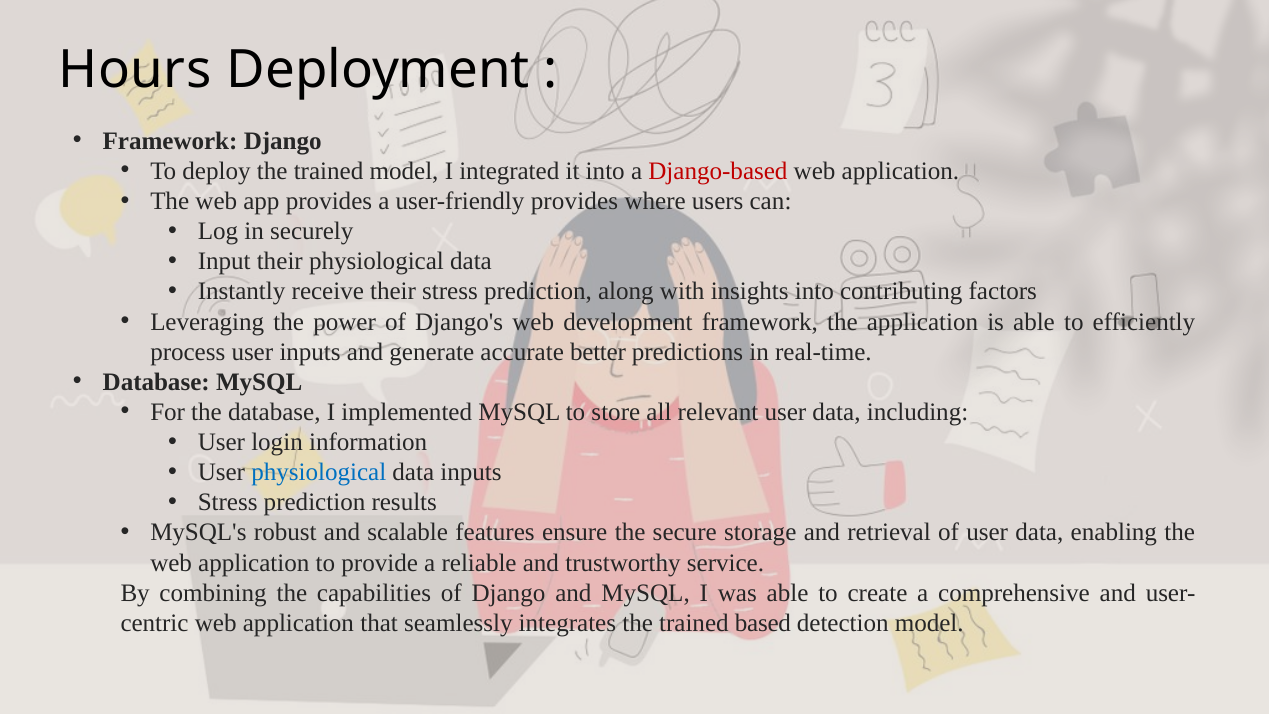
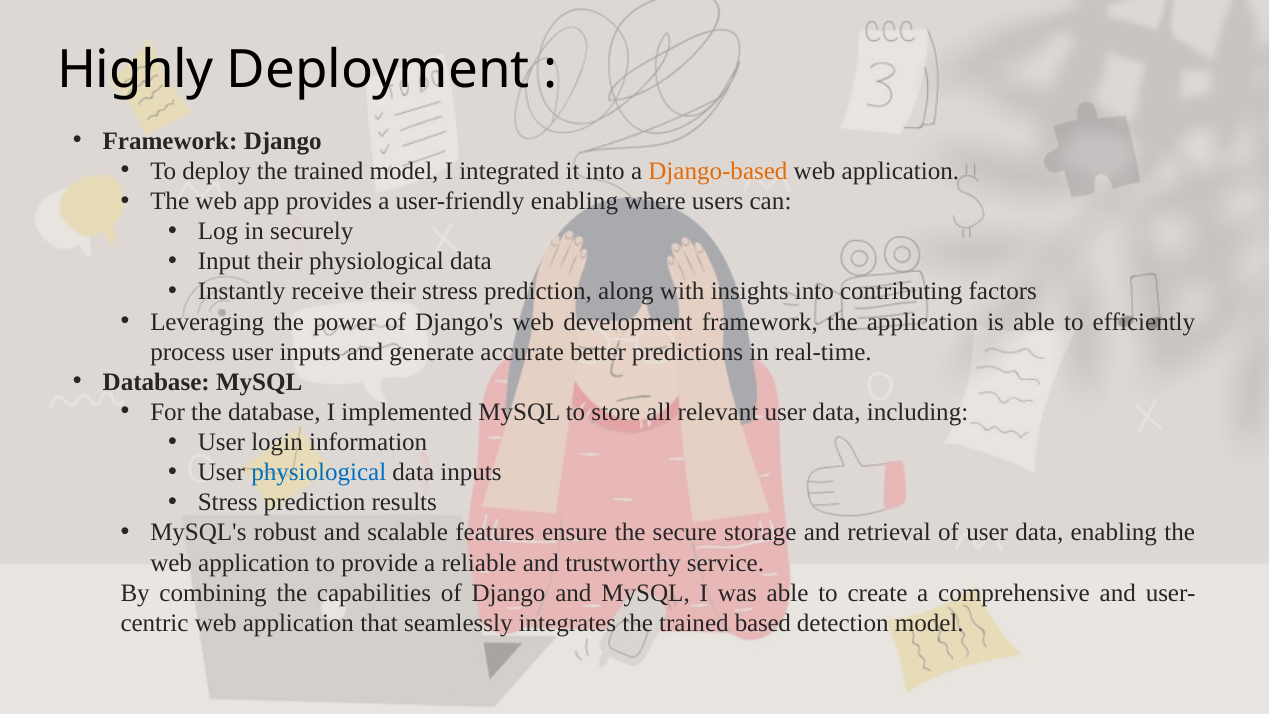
Hours: Hours -> Highly (135, 70)
Django-based colour: red -> orange (718, 171)
user-friendly provides: provides -> enabling (574, 201)
